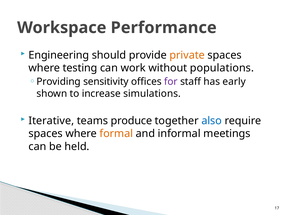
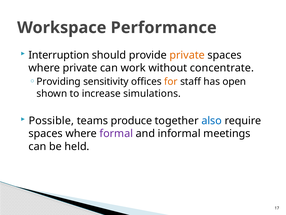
Engineering: Engineering -> Interruption (59, 55)
where testing: testing -> private (80, 68)
populations: populations -> concentrate (222, 68)
for colour: purple -> orange (171, 81)
early: early -> open (234, 81)
Iterative: Iterative -> Possible (51, 120)
formal colour: orange -> purple (116, 133)
